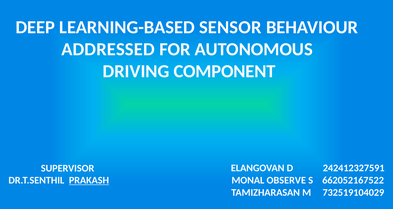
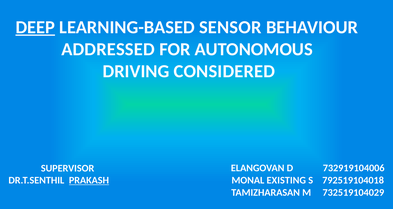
DEEP underline: none -> present (35, 27)
COMPONENT: COMPONENT -> CONSIDERED (224, 72)
242412327591: 242412327591 -> 732919104006 (354, 169)
OBSERVE: OBSERVE -> EXISTING (286, 181)
662052167522: 662052167522 -> 792519104018 (353, 181)
